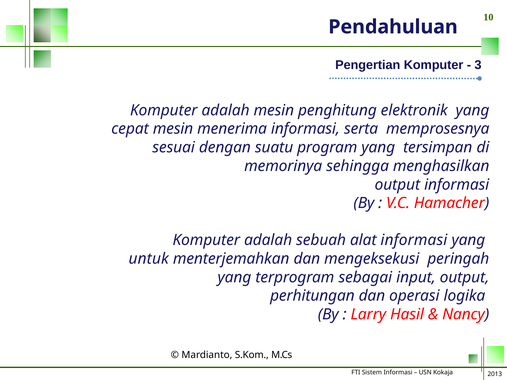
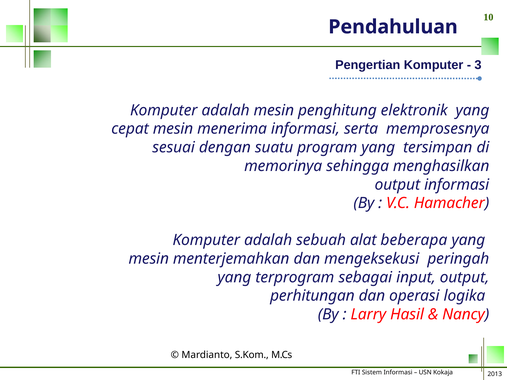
alat informasi: informasi -> beberapa (414, 240)
untuk: untuk -> mesin (149, 259)
